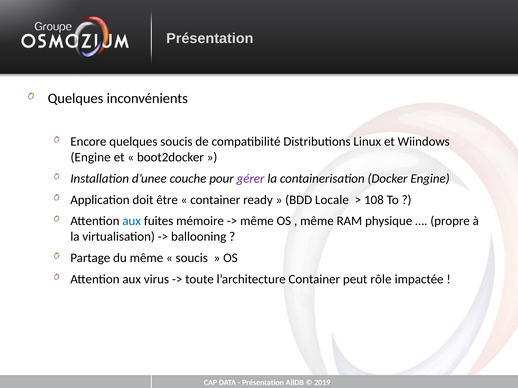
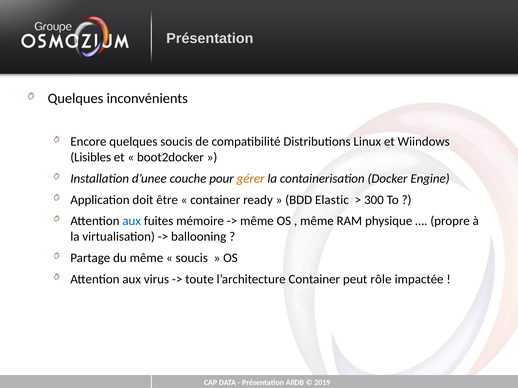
Engine: Engine -> Lisibles (91, 157)
gérer colour: purple -> orange (251, 179)
Locale: Locale -> Elastic (332, 200)
108: 108 -> 300 (374, 200)
